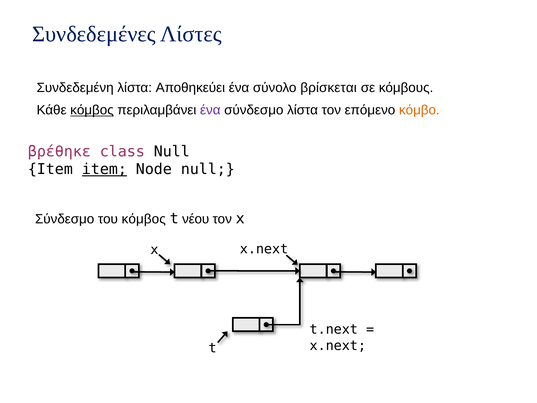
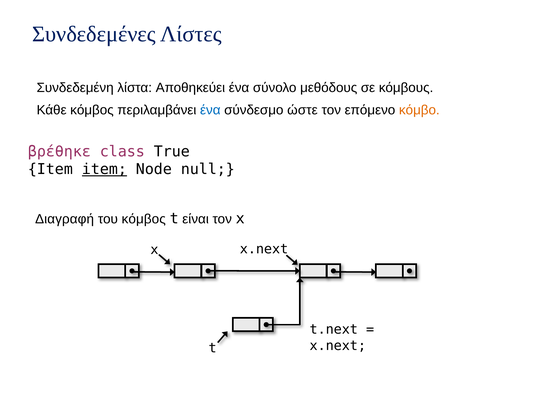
βρίσκεται: βρίσκεται -> μεθόδους (329, 88)
κόμβος underline: present -> none (92, 110)
ένα colour: purple -> blue (210, 110)
σύνδεσμο λίστα: λίστα -> ώστε (302, 110)
class Null: Null -> True (172, 151)
Σύνδεσμο: Σύνδεσμο -> Διαγραφή (65, 219)
νέου: νέου -> είναι (196, 219)
